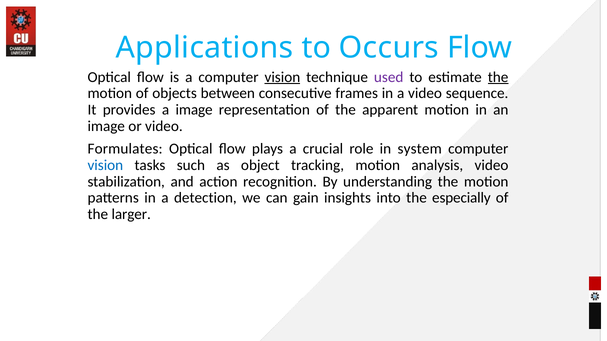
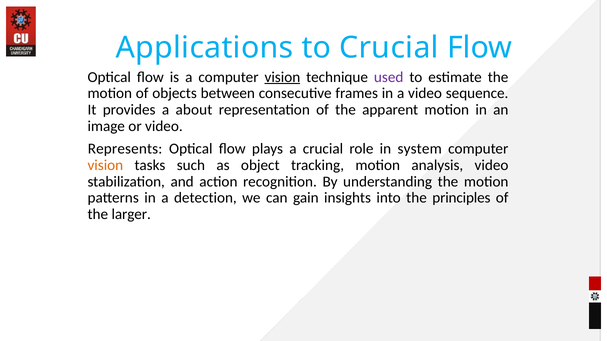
to Occurs: Occurs -> Crucial (389, 48)
the underline: present -> none (498, 77)
a image: image -> about (194, 110)
Formulates: Formulates -> Represents (125, 149)
vision colour: blue -> orange (105, 165)
especially: especially -> principles (461, 198)
